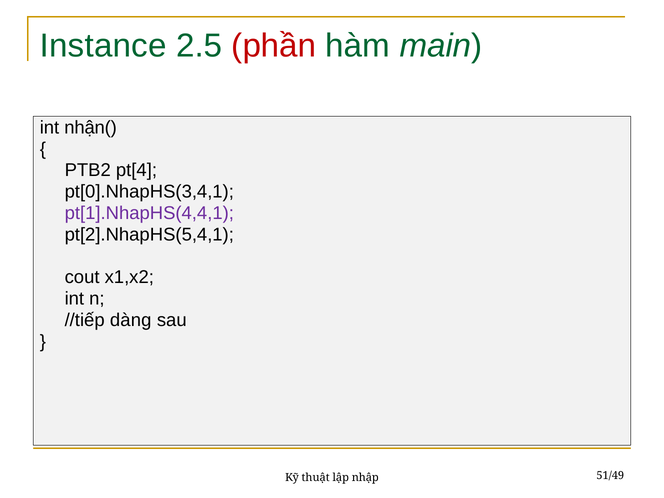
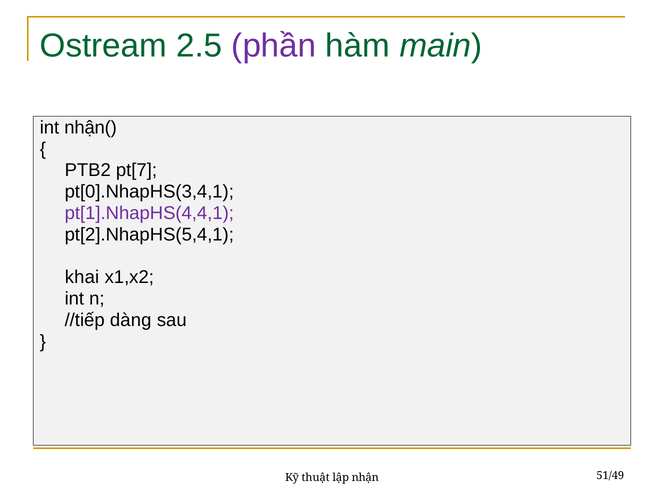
Instance: Instance -> Ostream (103, 46)
phần colour: red -> purple (274, 46)
pt[4: pt[4 -> pt[7 (136, 170)
cout: cout -> khai (82, 277)
nhập: nhập -> nhận (365, 478)
